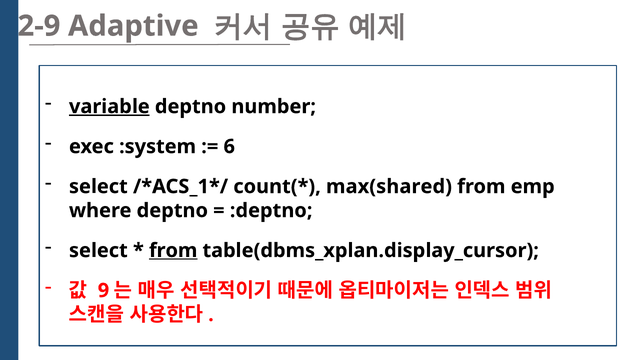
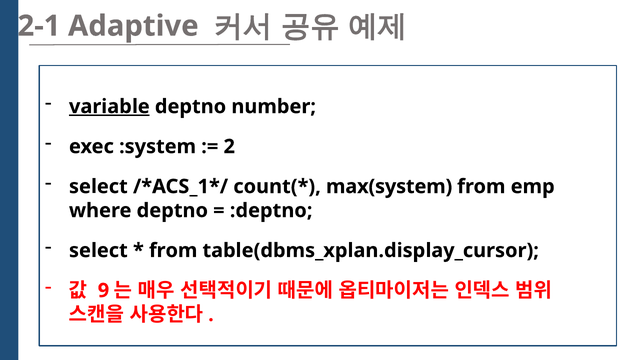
2-9: 2-9 -> 2-1 (39, 26)
6: 6 -> 2 (229, 147)
max(shared: max(shared -> max(system (389, 187)
from underline: present -> none (173, 251)
